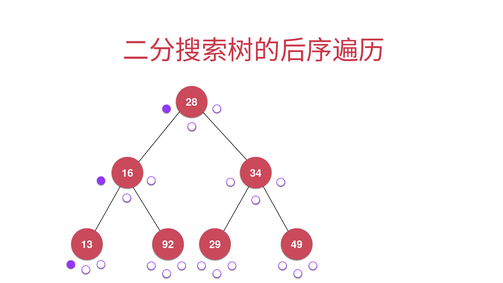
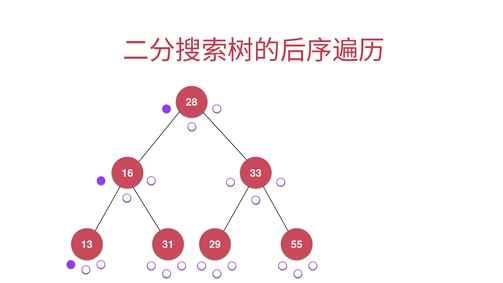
34: 34 -> 33 (256, 173)
92: 92 -> 31 (168, 245)
49: 49 -> 55 (297, 245)
